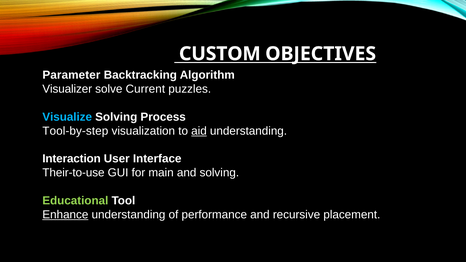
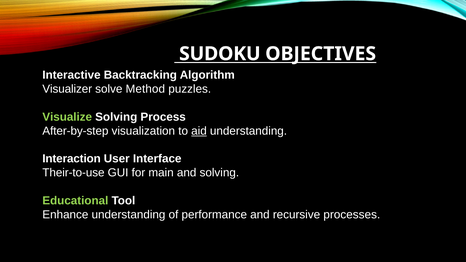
CUSTOM: CUSTOM -> SUDOKU (220, 54)
Parameter: Parameter -> Interactive (71, 75)
Current: Current -> Method (145, 89)
Visualize colour: light blue -> light green (67, 117)
Tool-by-step: Tool-by-step -> After-by-step (75, 131)
Enhance underline: present -> none (65, 215)
placement: placement -> processes (352, 215)
